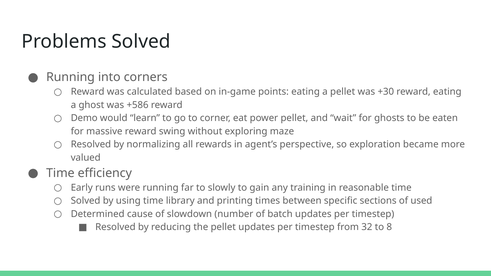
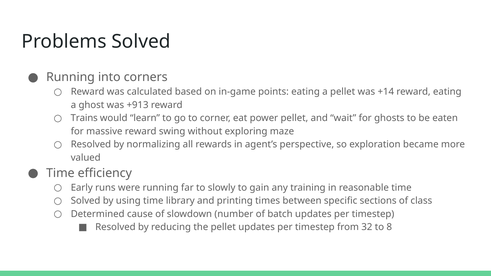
+30: +30 -> +14 (386, 92)
+586: +586 -> +913 (138, 105)
Demo: Demo -> Trains (84, 118)
used: used -> class (421, 201)
